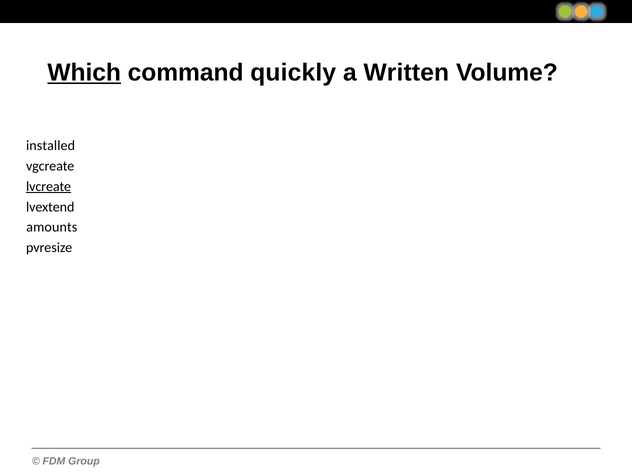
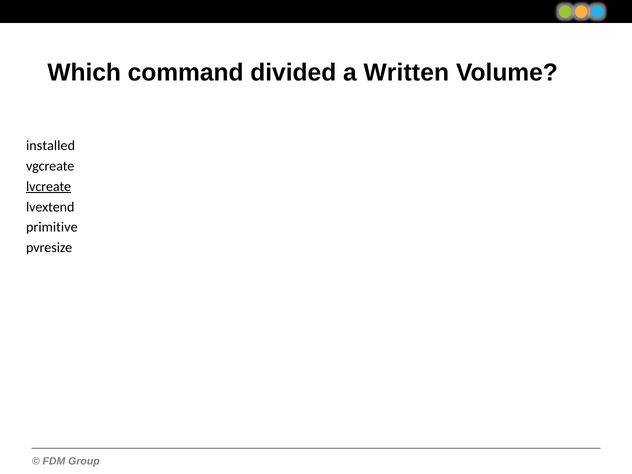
Which underline: present -> none (84, 73)
quickly: quickly -> divided (293, 73)
amounts: amounts -> primitive (52, 227)
